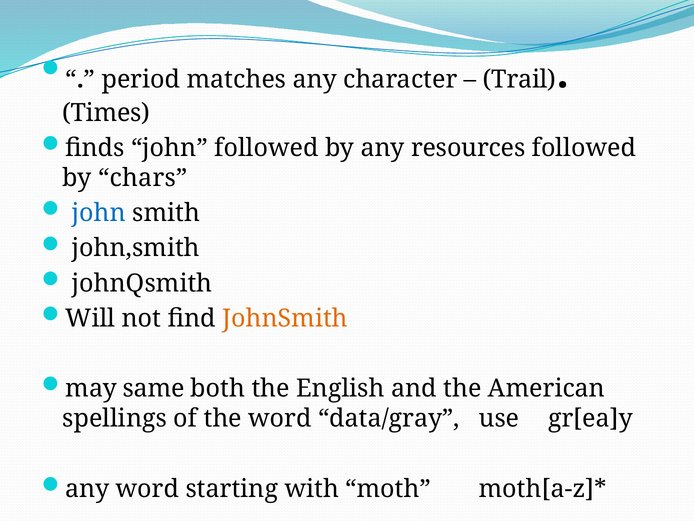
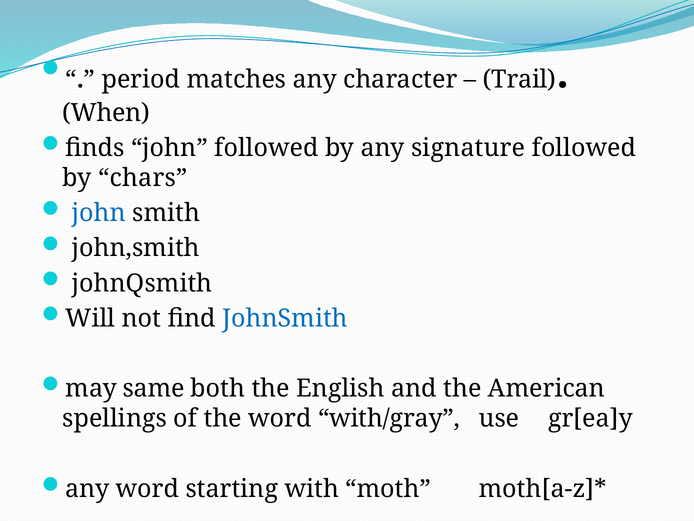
Times: Times -> When (106, 113)
resources: resources -> signature (468, 148)
JohnSmith colour: orange -> blue (285, 318)
data/gray: data/gray -> with/gray (389, 418)
